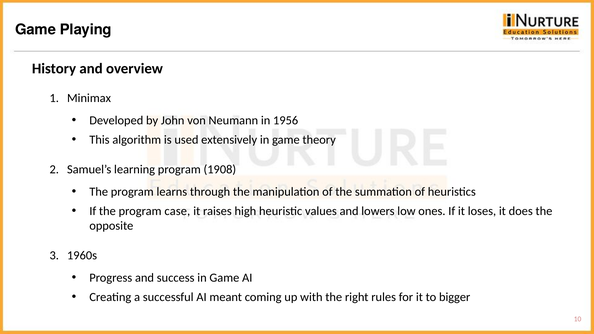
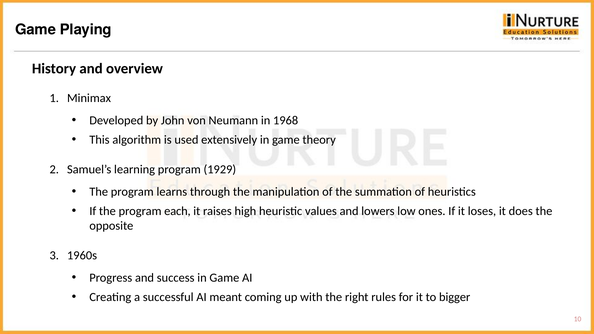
1956: 1956 -> 1968 (286, 120)
1908: 1908 -> 1929 (220, 169)
case: case -> each (177, 211)
